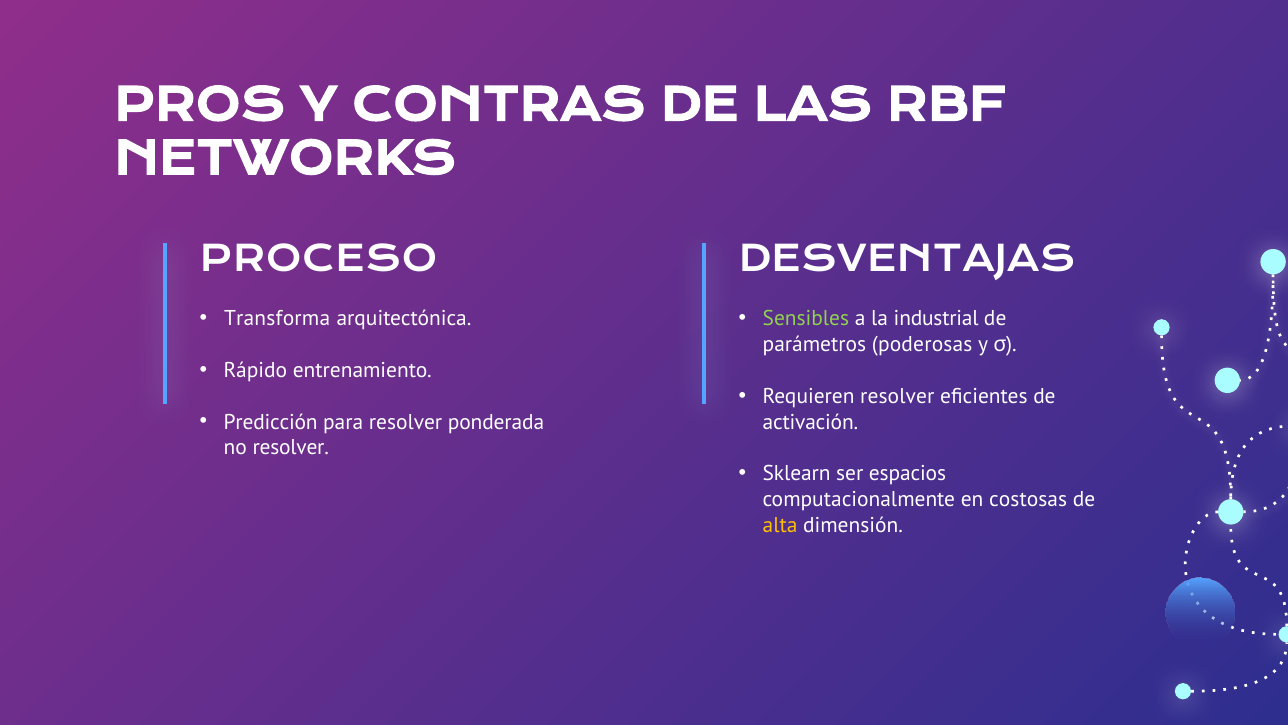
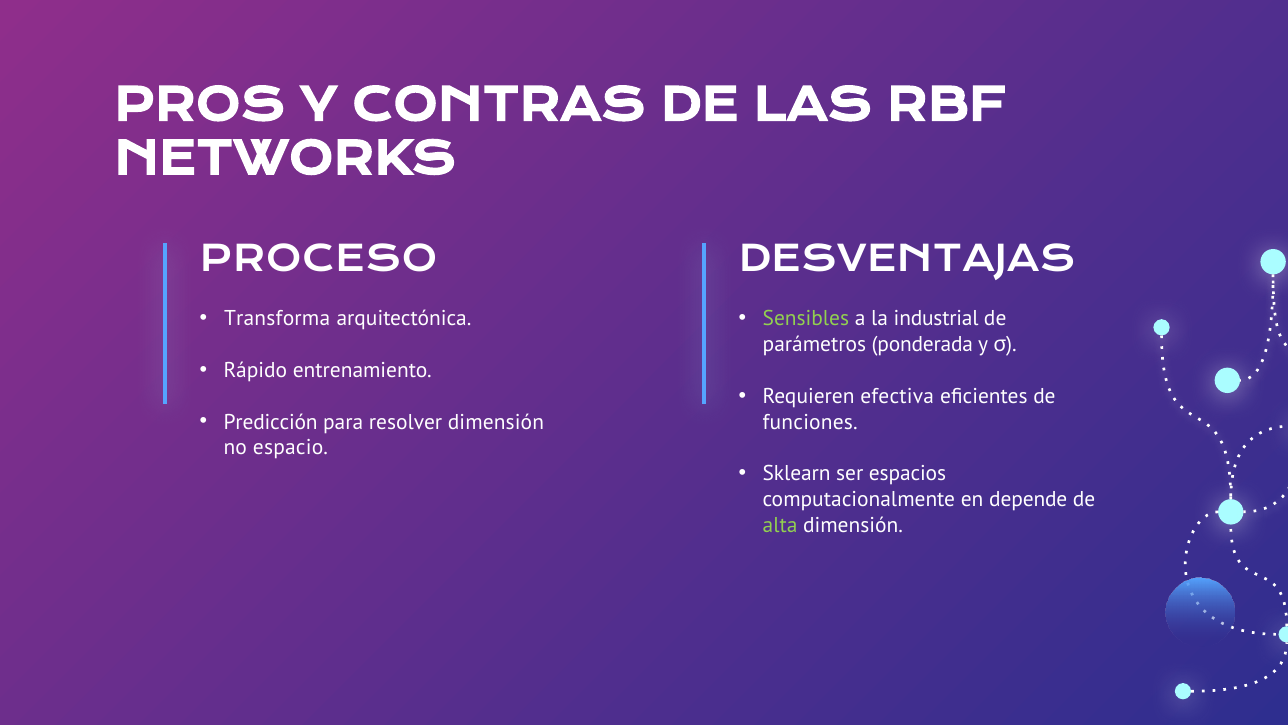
poderosas: poderosas -> ponderada (922, 344)
Requieren resolver: resolver -> efectiva (897, 396)
resolver ponderada: ponderada -> dimensión (496, 422)
activación: activación -> funciones (810, 422)
no resolver: resolver -> espacio (290, 447)
costosas: costosas -> depende (1028, 499)
alta colour: yellow -> light green (780, 525)
